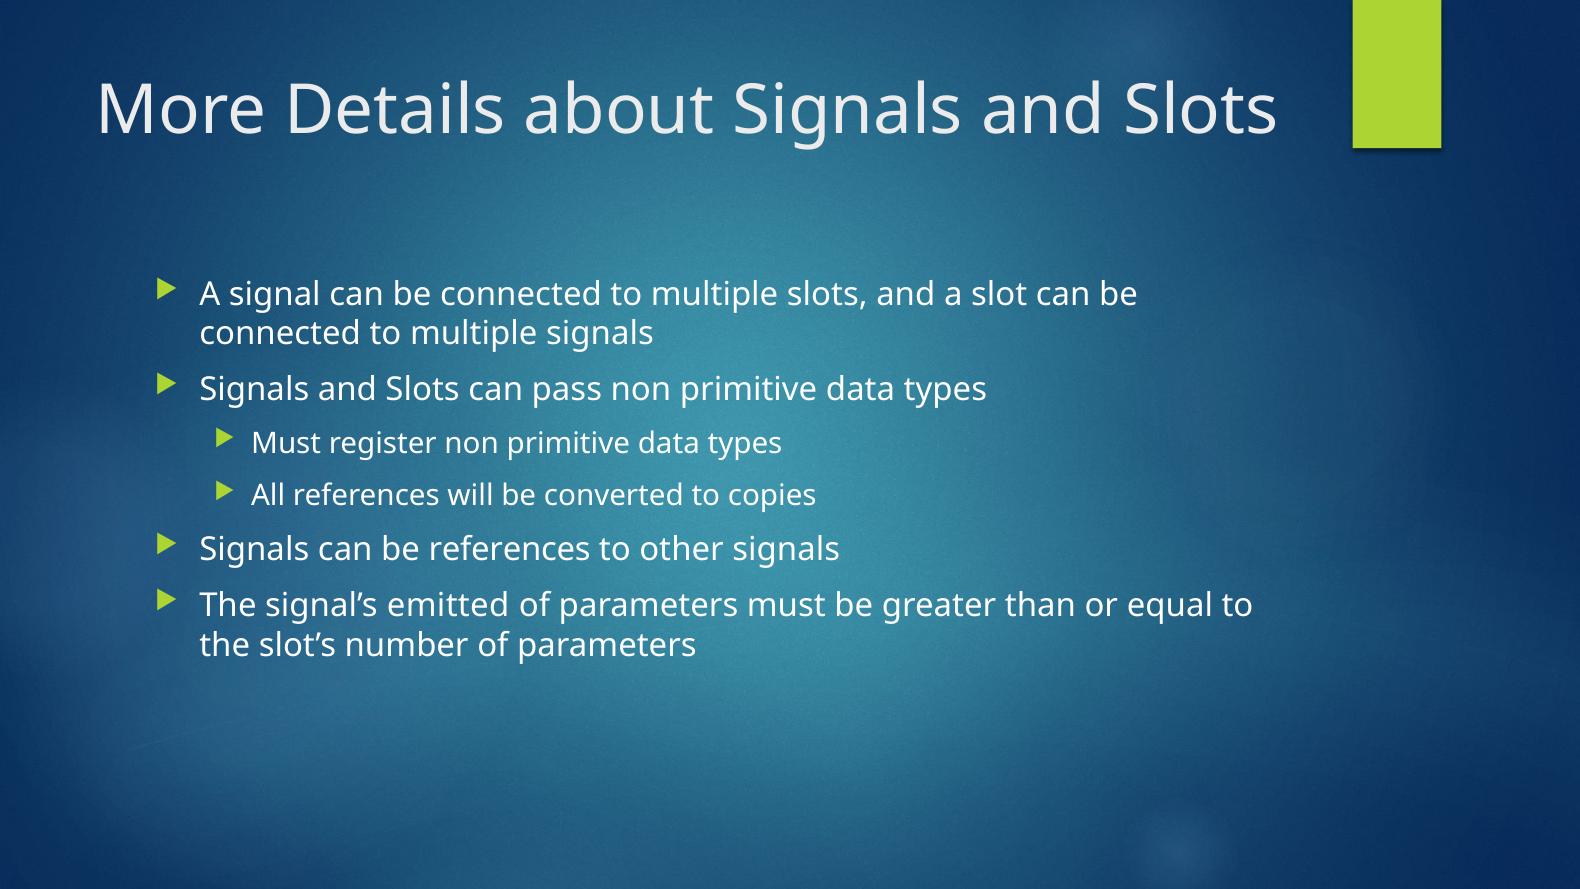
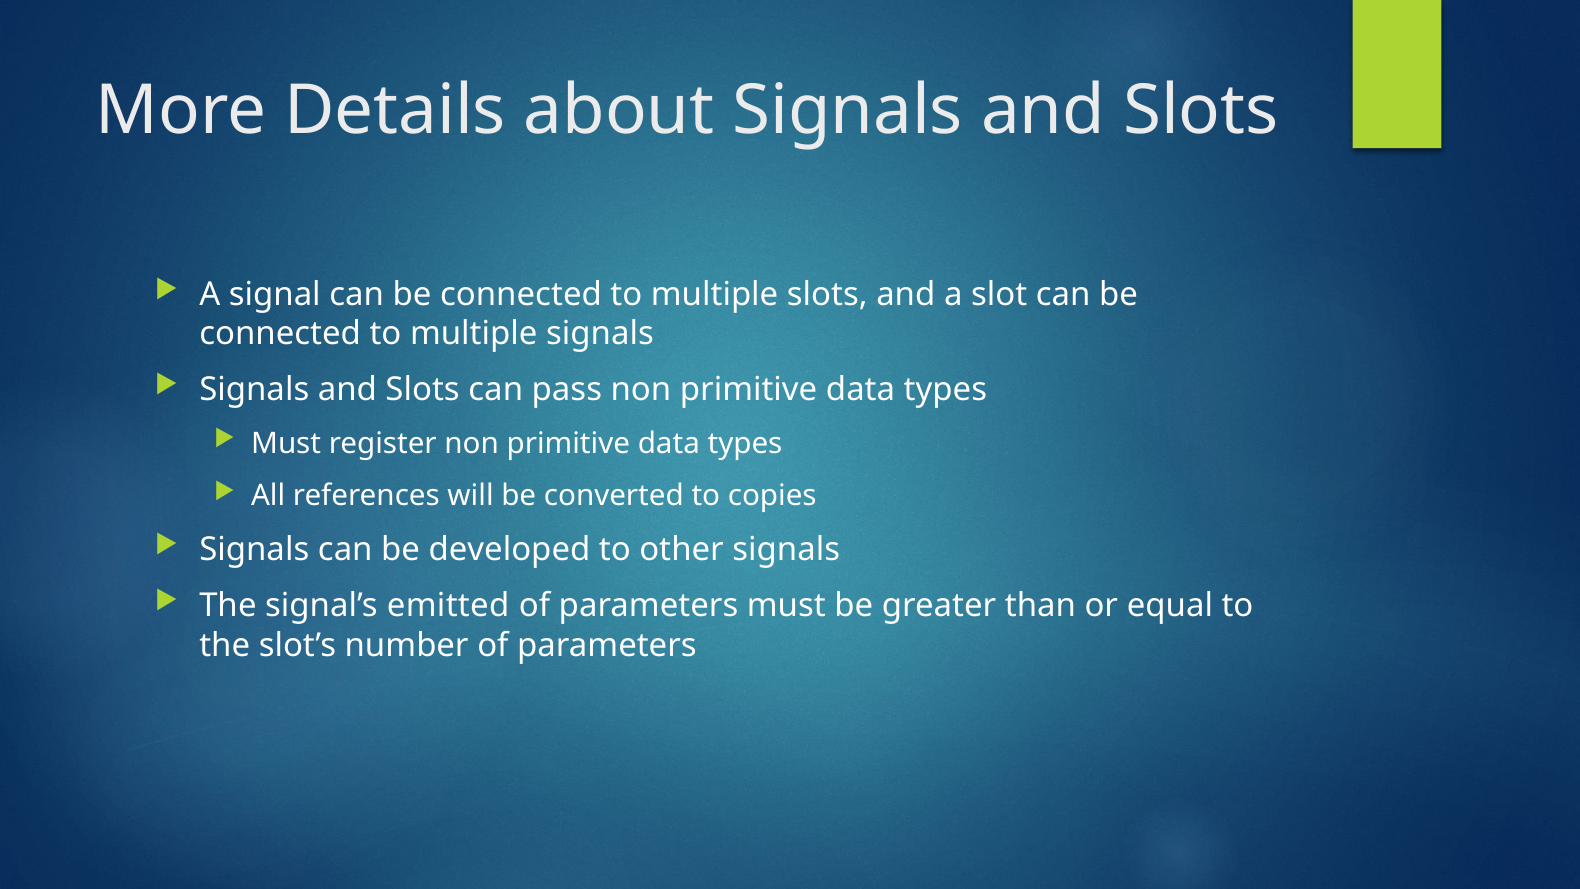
be references: references -> developed (509, 550)
